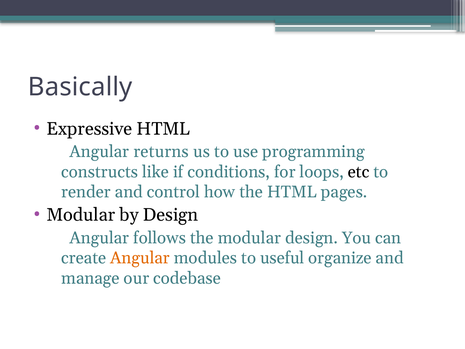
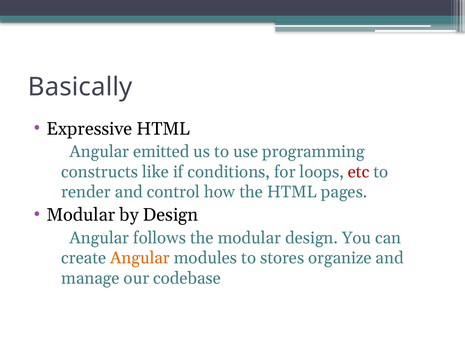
returns: returns -> emitted (161, 152)
etc colour: black -> red (359, 172)
useful: useful -> stores (282, 258)
